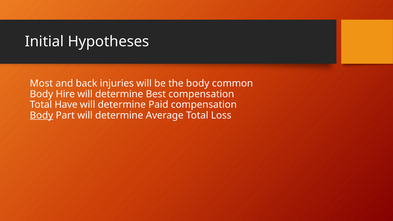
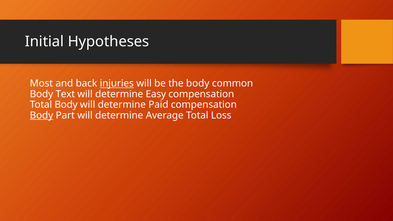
injuries underline: none -> present (117, 84)
Hire: Hire -> Text (65, 94)
Best: Best -> Easy (156, 94)
Total Have: Have -> Body (66, 105)
